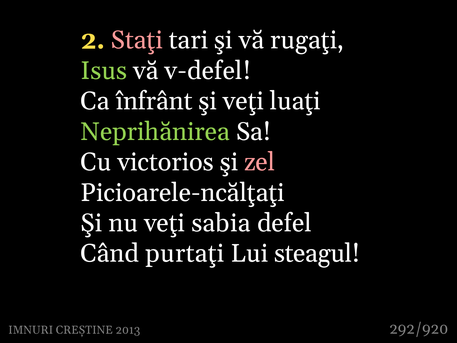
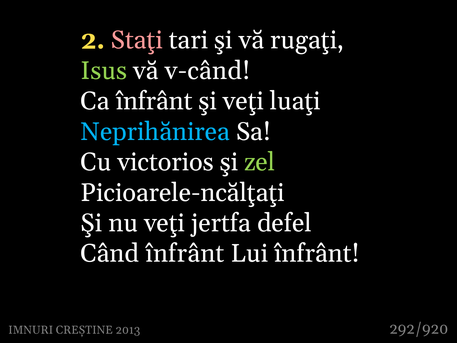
v-defel: v-defel -> v-când (208, 71)
Neprihănirea colour: light green -> light blue (155, 132)
zel colour: pink -> light green (260, 162)
sabia: sabia -> jertfa (221, 223)
Când purtaţi: purtaţi -> înfrânt (185, 253)
Lui steagul: steagul -> înfrânt (317, 253)
